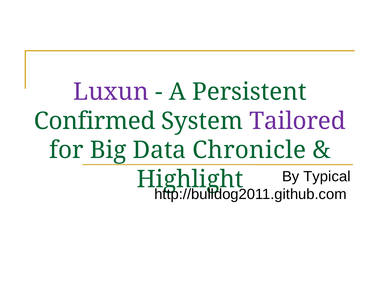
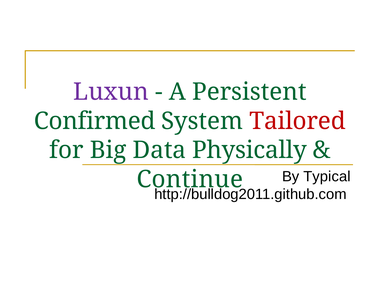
Tailored colour: purple -> red (298, 121)
Chronicle: Chronicle -> Physically (249, 150)
Highlight: Highlight -> Continue (190, 179)
